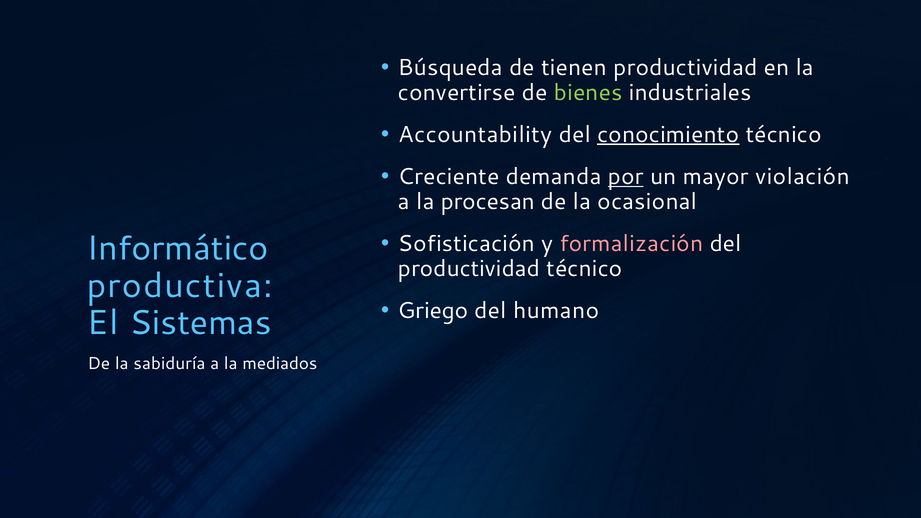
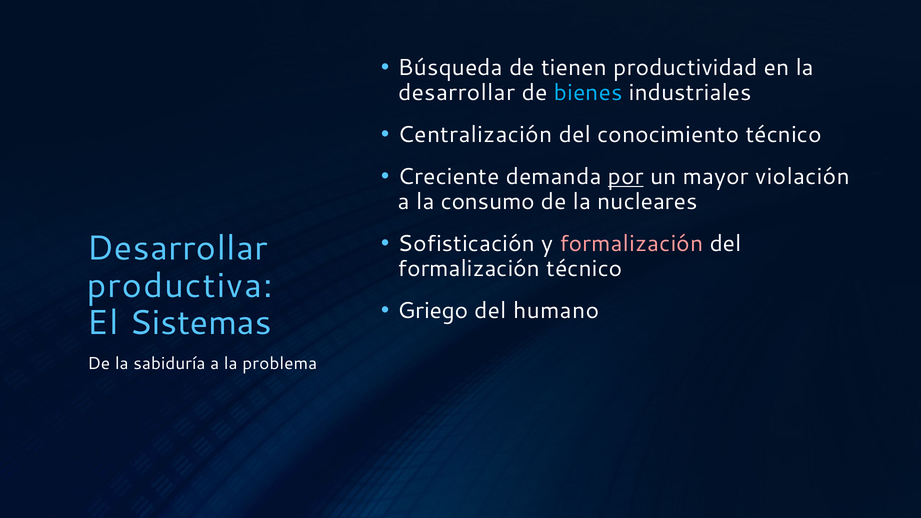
convertirse: convertirse -> desarrollar (457, 92)
bienes colour: light green -> light blue (588, 92)
Accountability: Accountability -> Centralización (475, 135)
conocimiento underline: present -> none (668, 135)
procesan: procesan -> consumo (488, 202)
ocasional: ocasional -> nucleares (647, 202)
Informático: Informático -> Desarrollar (177, 248)
productividad: productividad -> formalización (469, 269)
mediados: mediados -> problema (280, 364)
